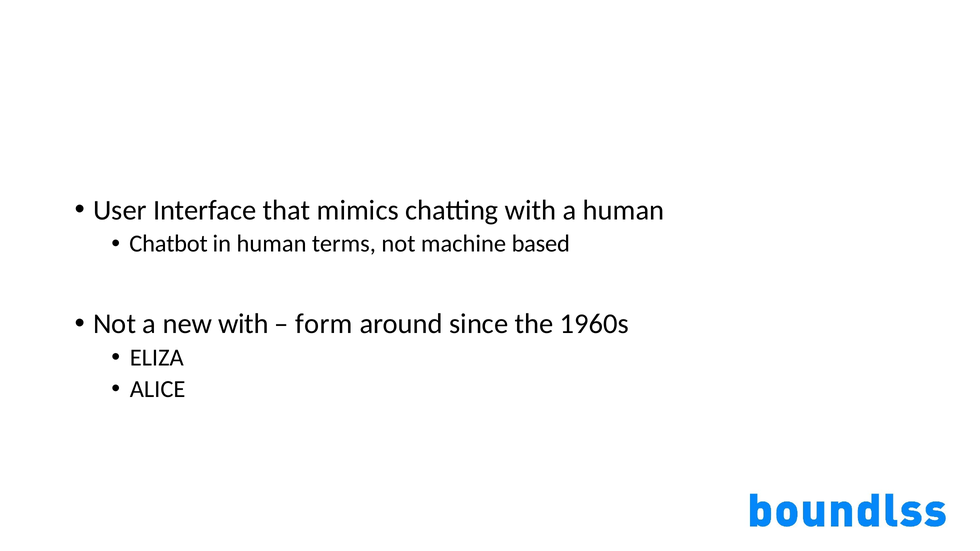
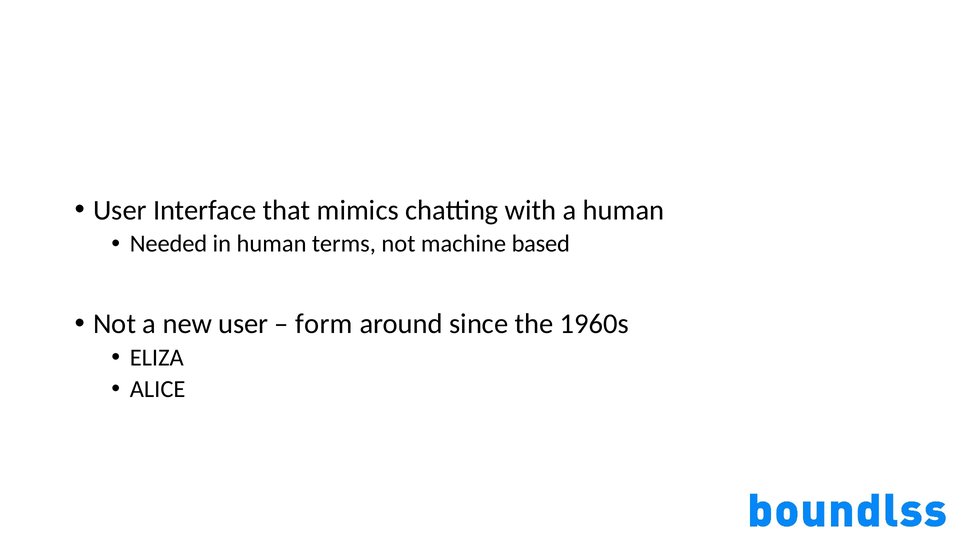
Chatbot: Chatbot -> Needed (168, 244)
new with: with -> user (243, 324)
